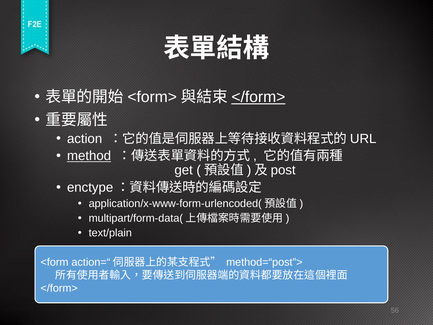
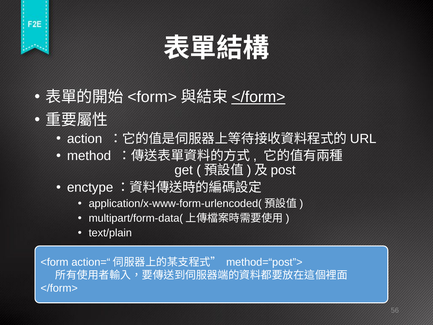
method underline: present -> none (89, 156)
